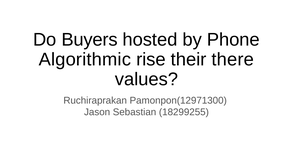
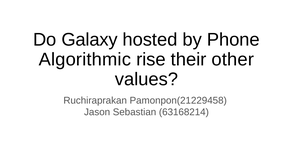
Buyers: Buyers -> Galaxy (90, 40)
there: there -> other (233, 59)
Pamonpon(12971300: Pamonpon(12971300 -> Pamonpon(21229458 (178, 100)
18299255: 18299255 -> 63168214 (184, 112)
